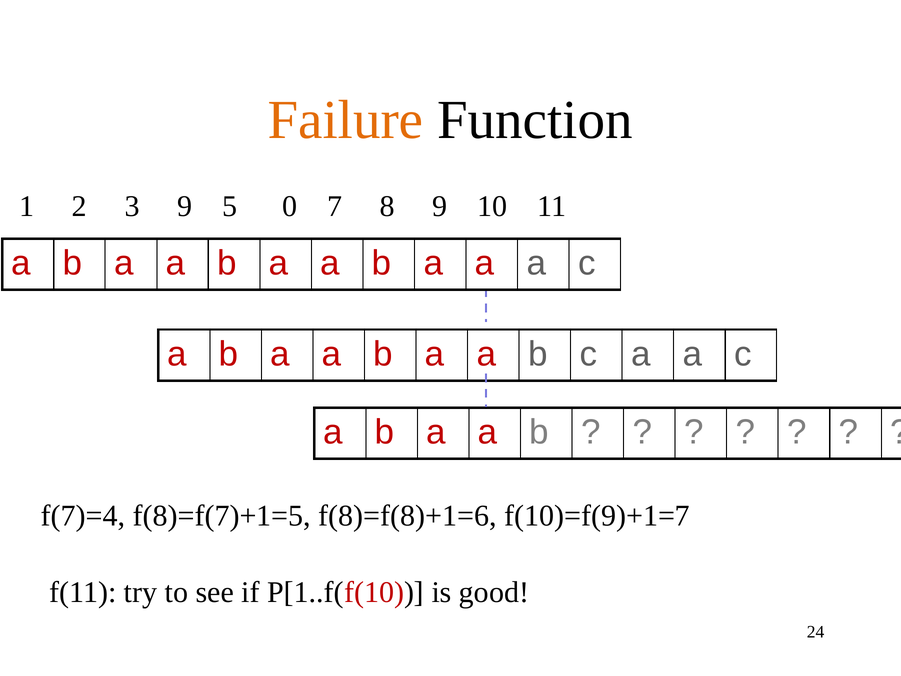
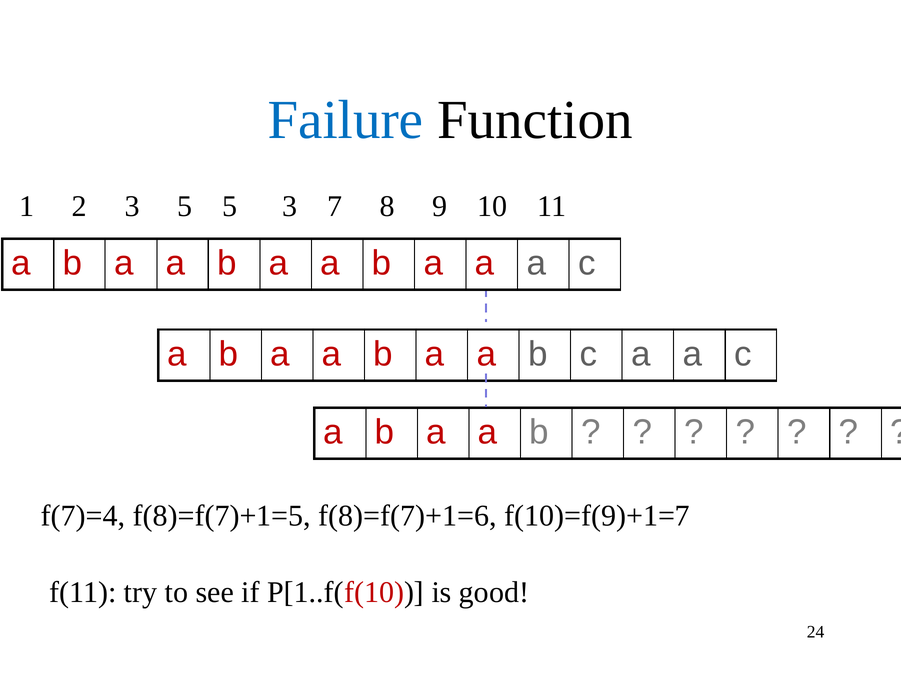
Failure colour: orange -> blue (345, 120)
3 9: 9 -> 5 (185, 206)
5 0: 0 -> 3 (290, 206)
f(8)=f(8)+1=6: f(8)=f(8)+1=6 -> f(8)=f(7)+1=6 (408, 516)
